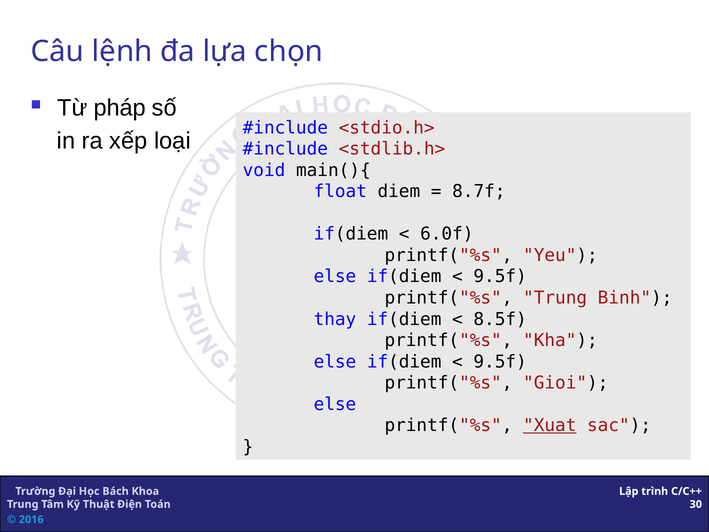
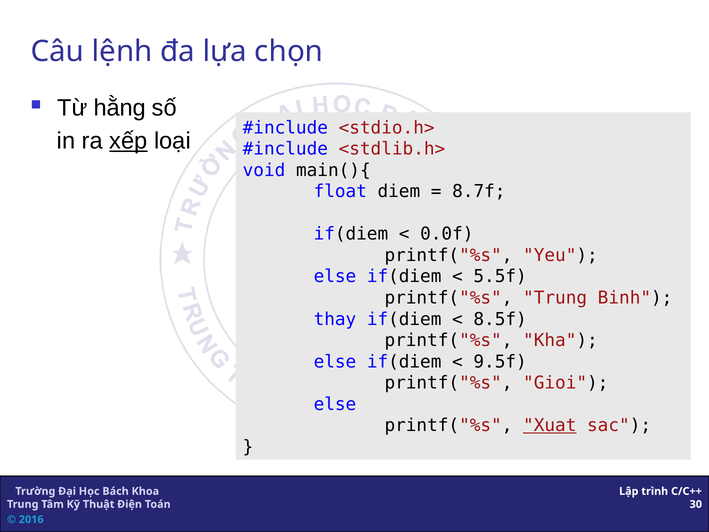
pháp: pháp -> hằng (120, 108)
xếp underline: none -> present (128, 141)
6.0f: 6.0f -> 0.0f (447, 234)
9.5f: 9.5f -> 5.5f (500, 276)
